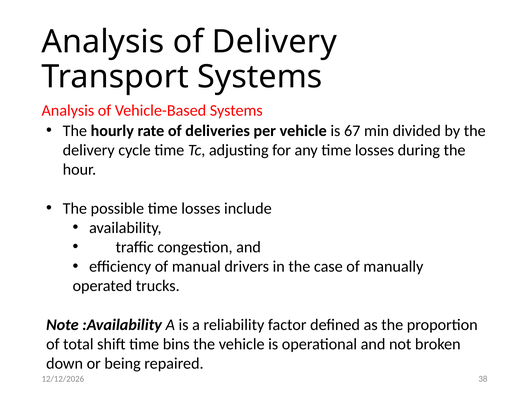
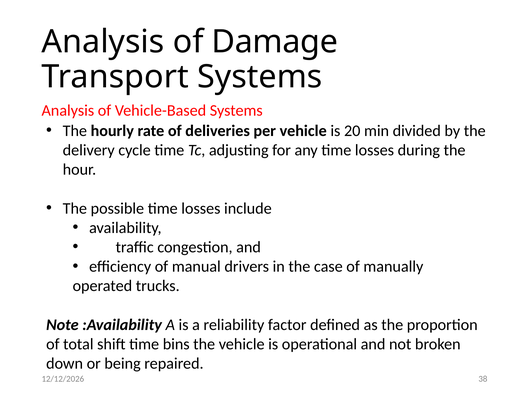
of Delivery: Delivery -> Damage (275, 42)
67: 67 -> 20 (352, 131)
